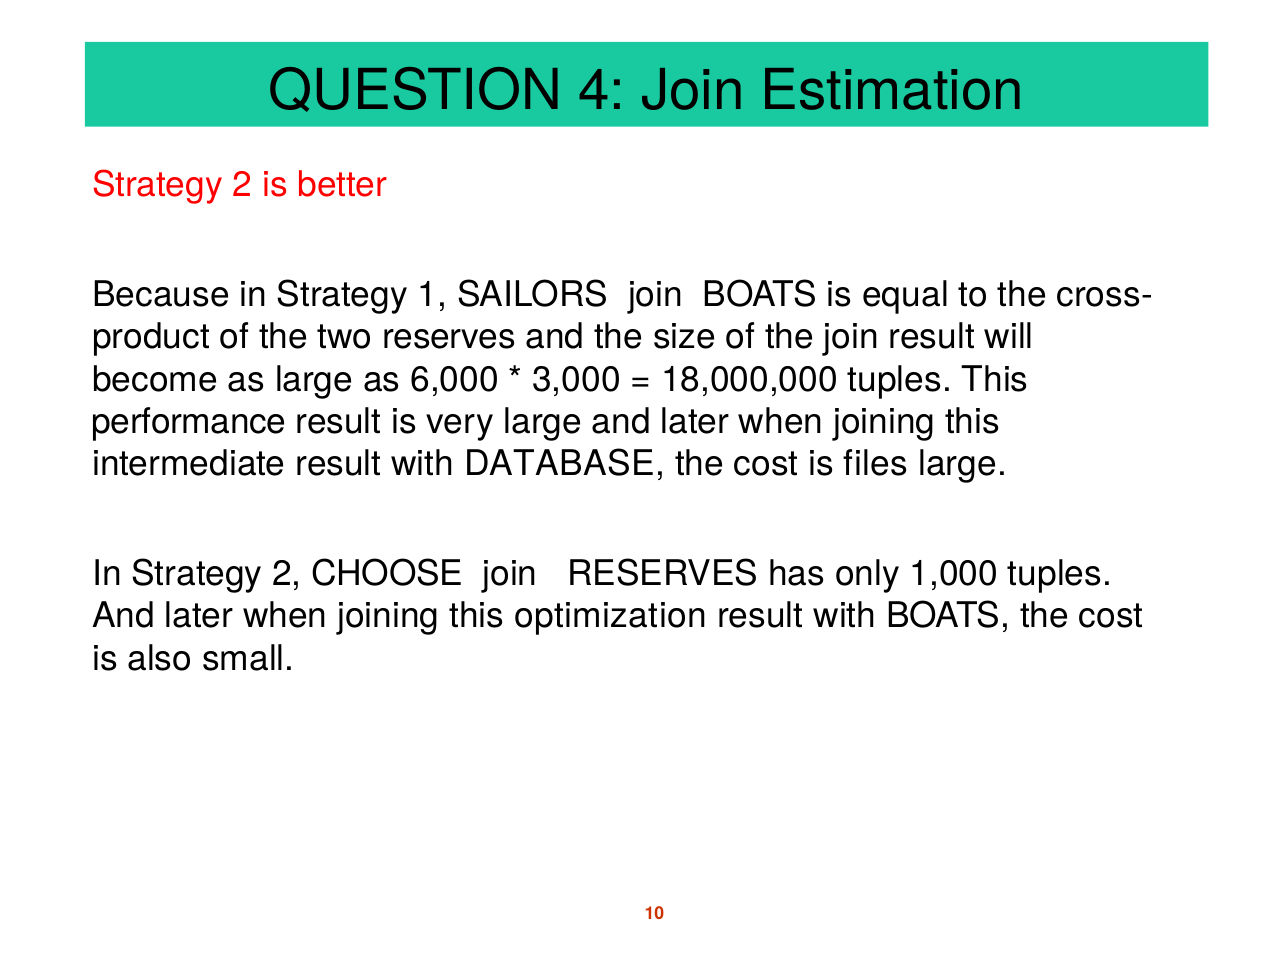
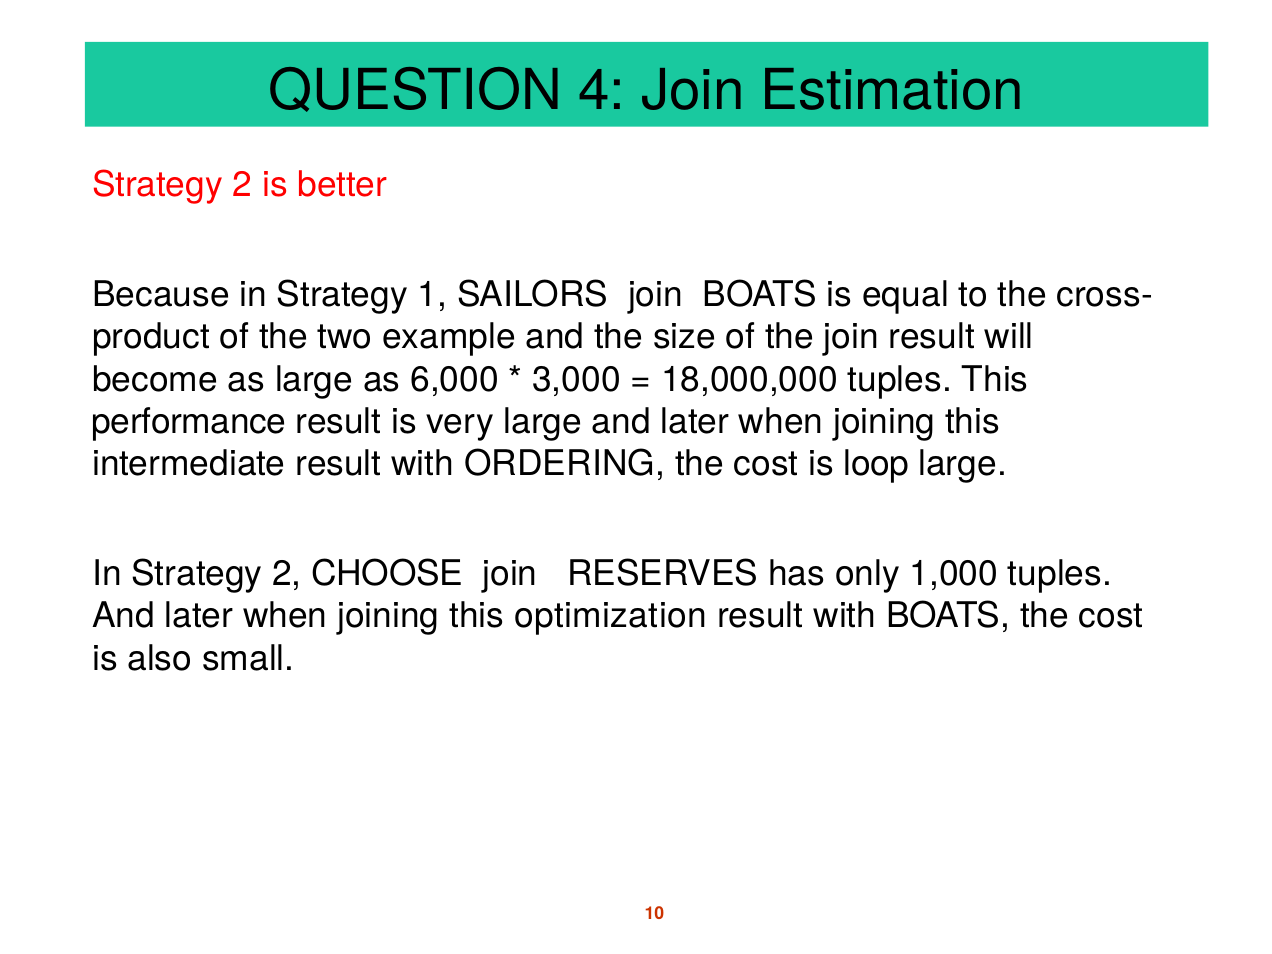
two reserves: reserves -> example (449, 337)
DATABASE: DATABASE -> ORDERING (565, 464)
files: files -> loop (876, 464)
